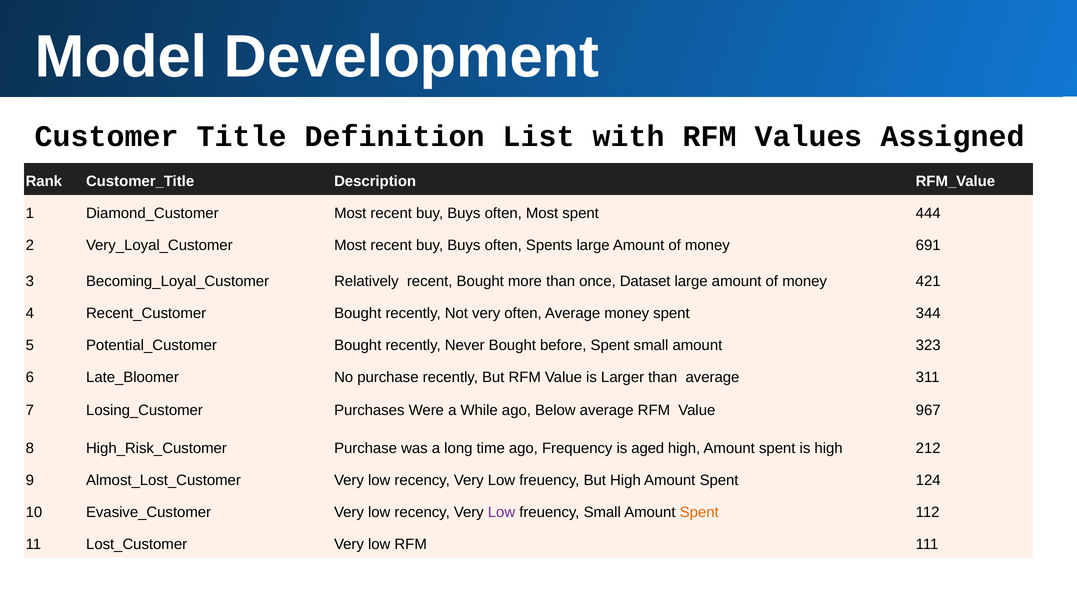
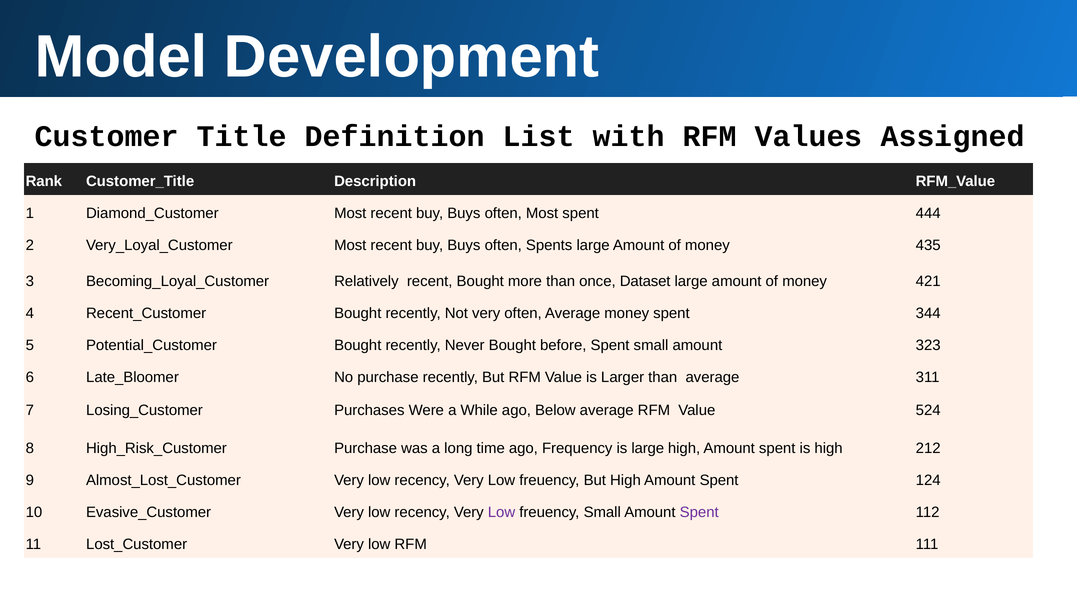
691: 691 -> 435 (928, 245)
967: 967 -> 524 (928, 410)
is aged: aged -> large (648, 448)
Spent colour: orange -> purple (699, 512)
